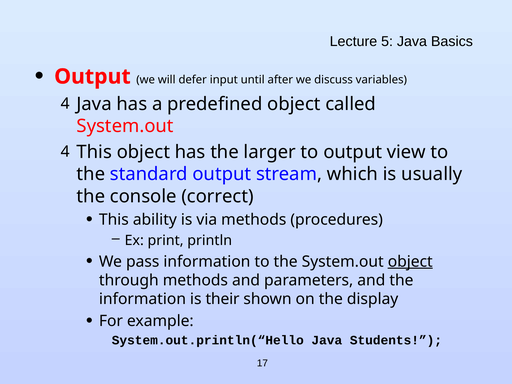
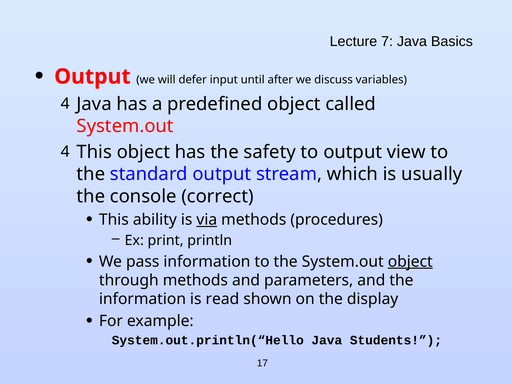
5: 5 -> 7 (387, 42)
larger: larger -> safety (270, 152)
via underline: none -> present (207, 220)
their: their -> read (222, 299)
